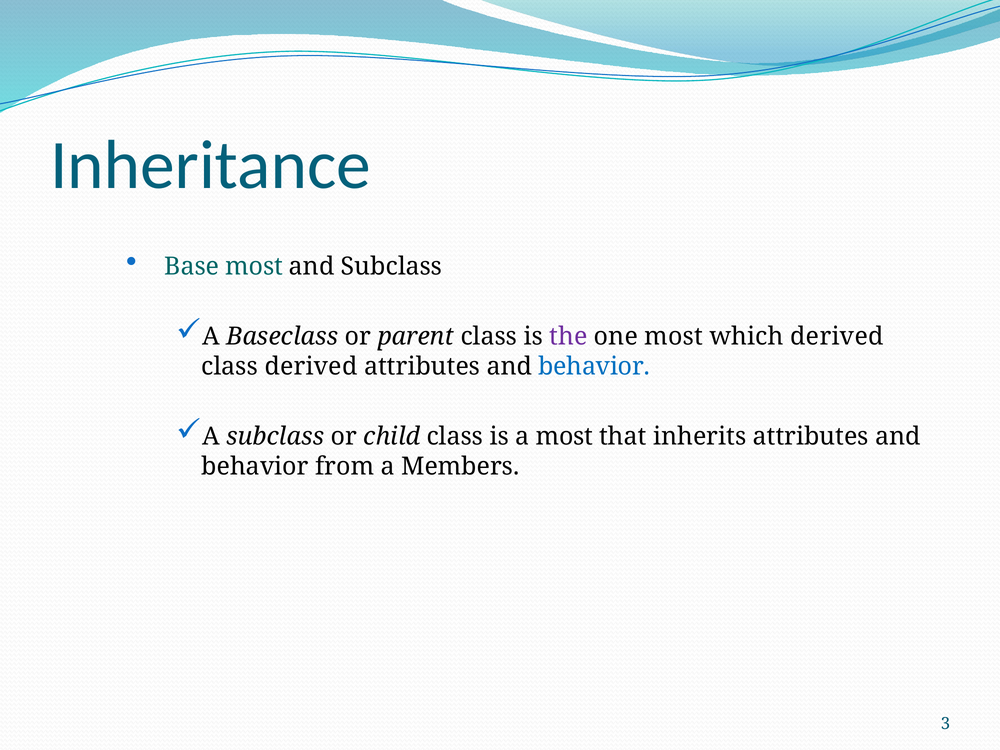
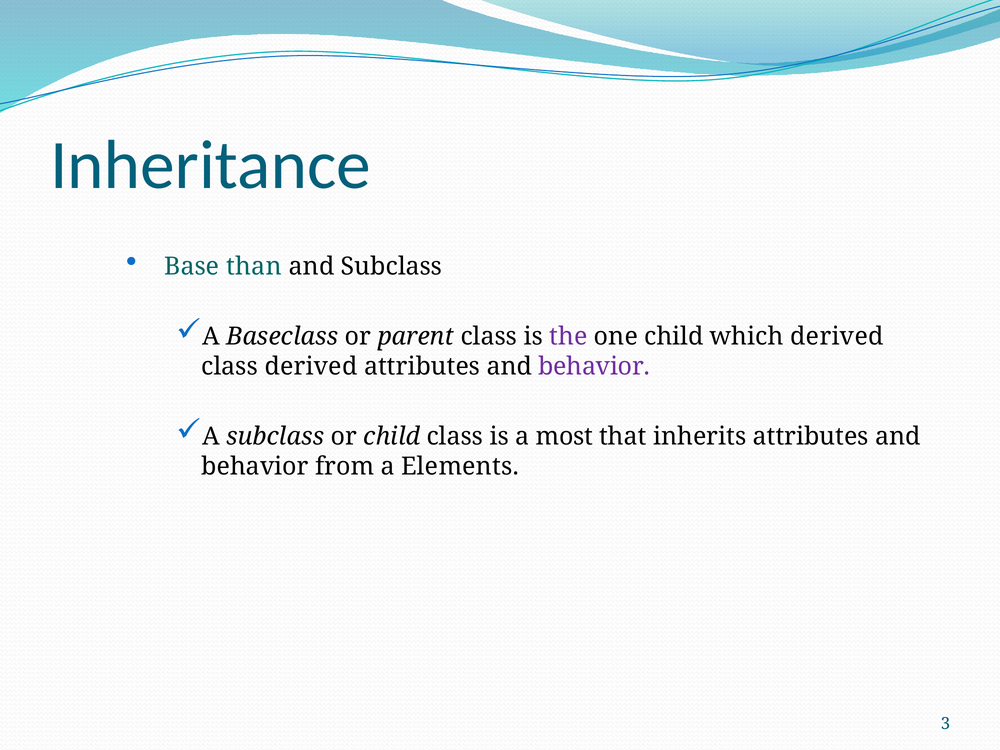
Base most: most -> than (254, 267)
one most: most -> child (674, 337)
behavior colour: blue -> purple (594, 367)
Members: Members -> Elements (460, 467)
